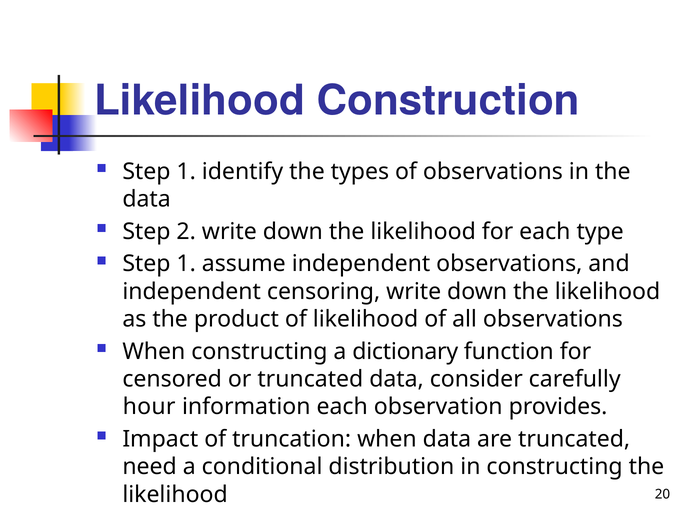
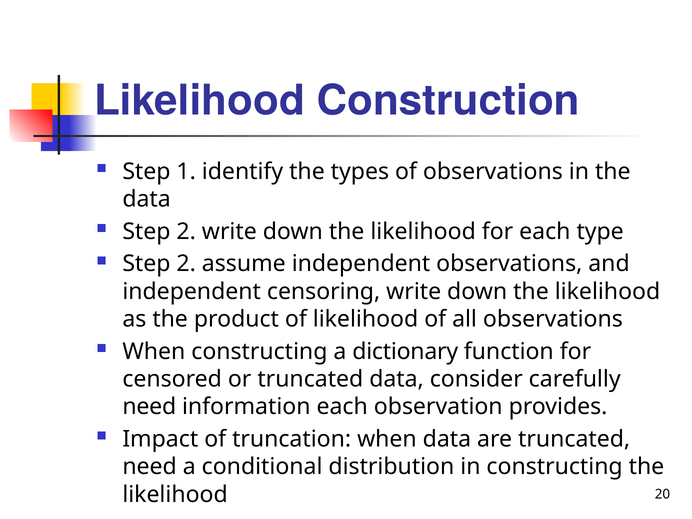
1: 1 -> 2 (186, 264)
hour: hour -> need (149, 407)
